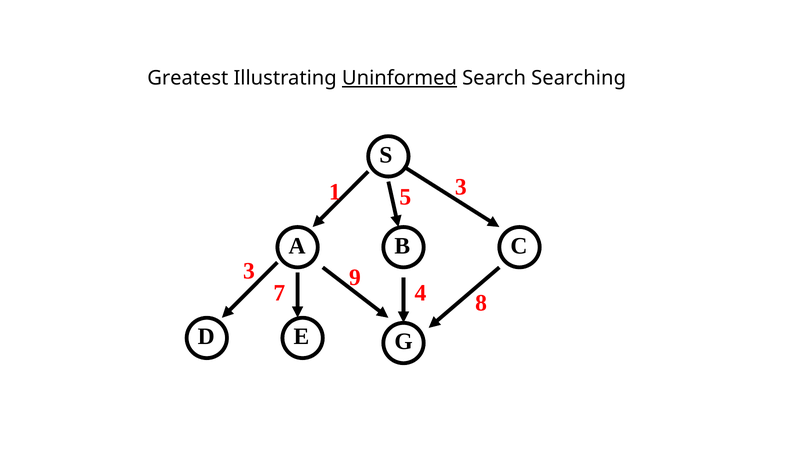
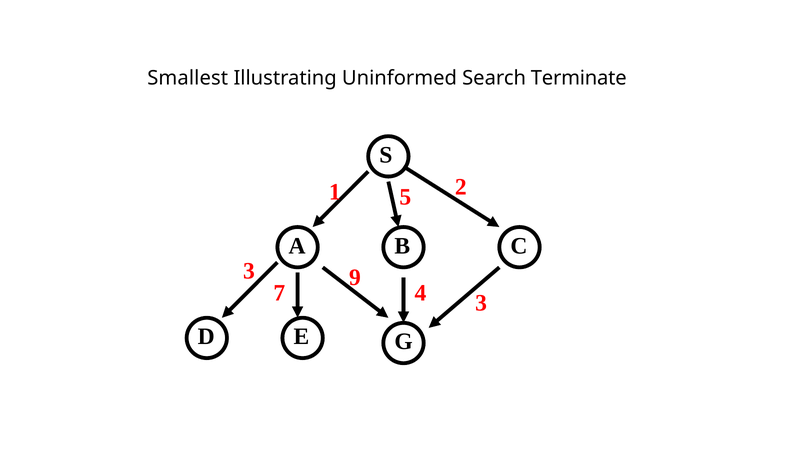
Greatest: Greatest -> Smallest (188, 78)
Uninformed underline: present -> none (399, 78)
Searching: Searching -> Terminate (579, 78)
5 3: 3 -> 2 (461, 187)
4 8: 8 -> 3 (481, 303)
